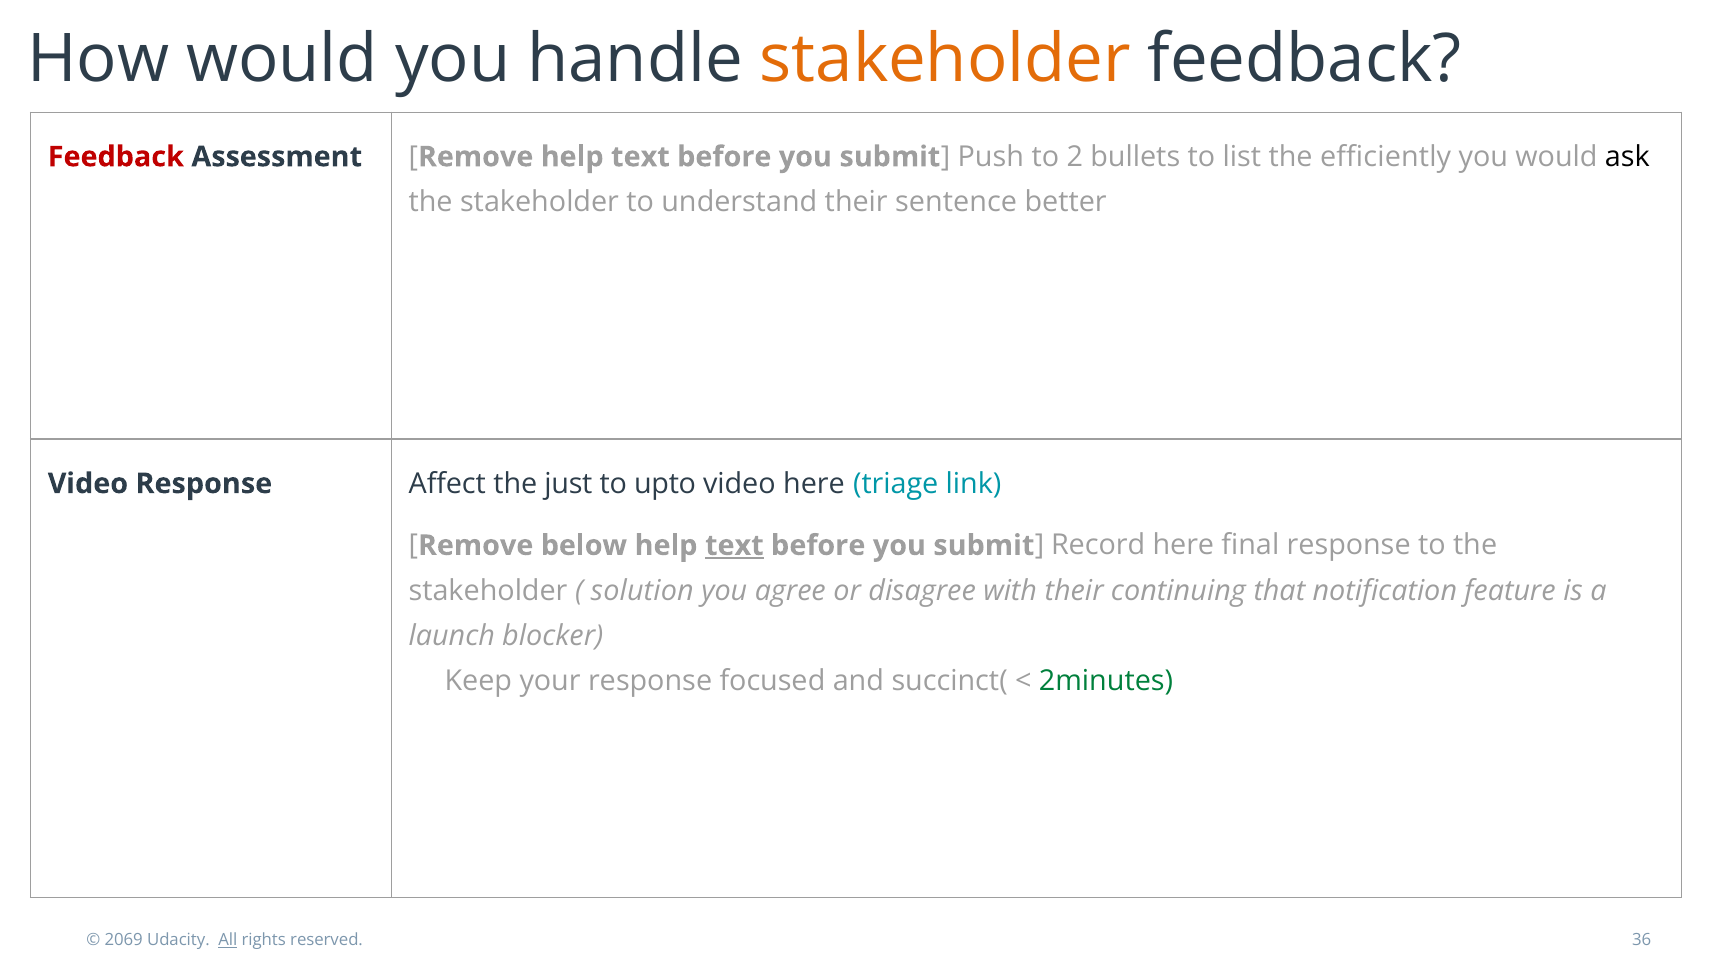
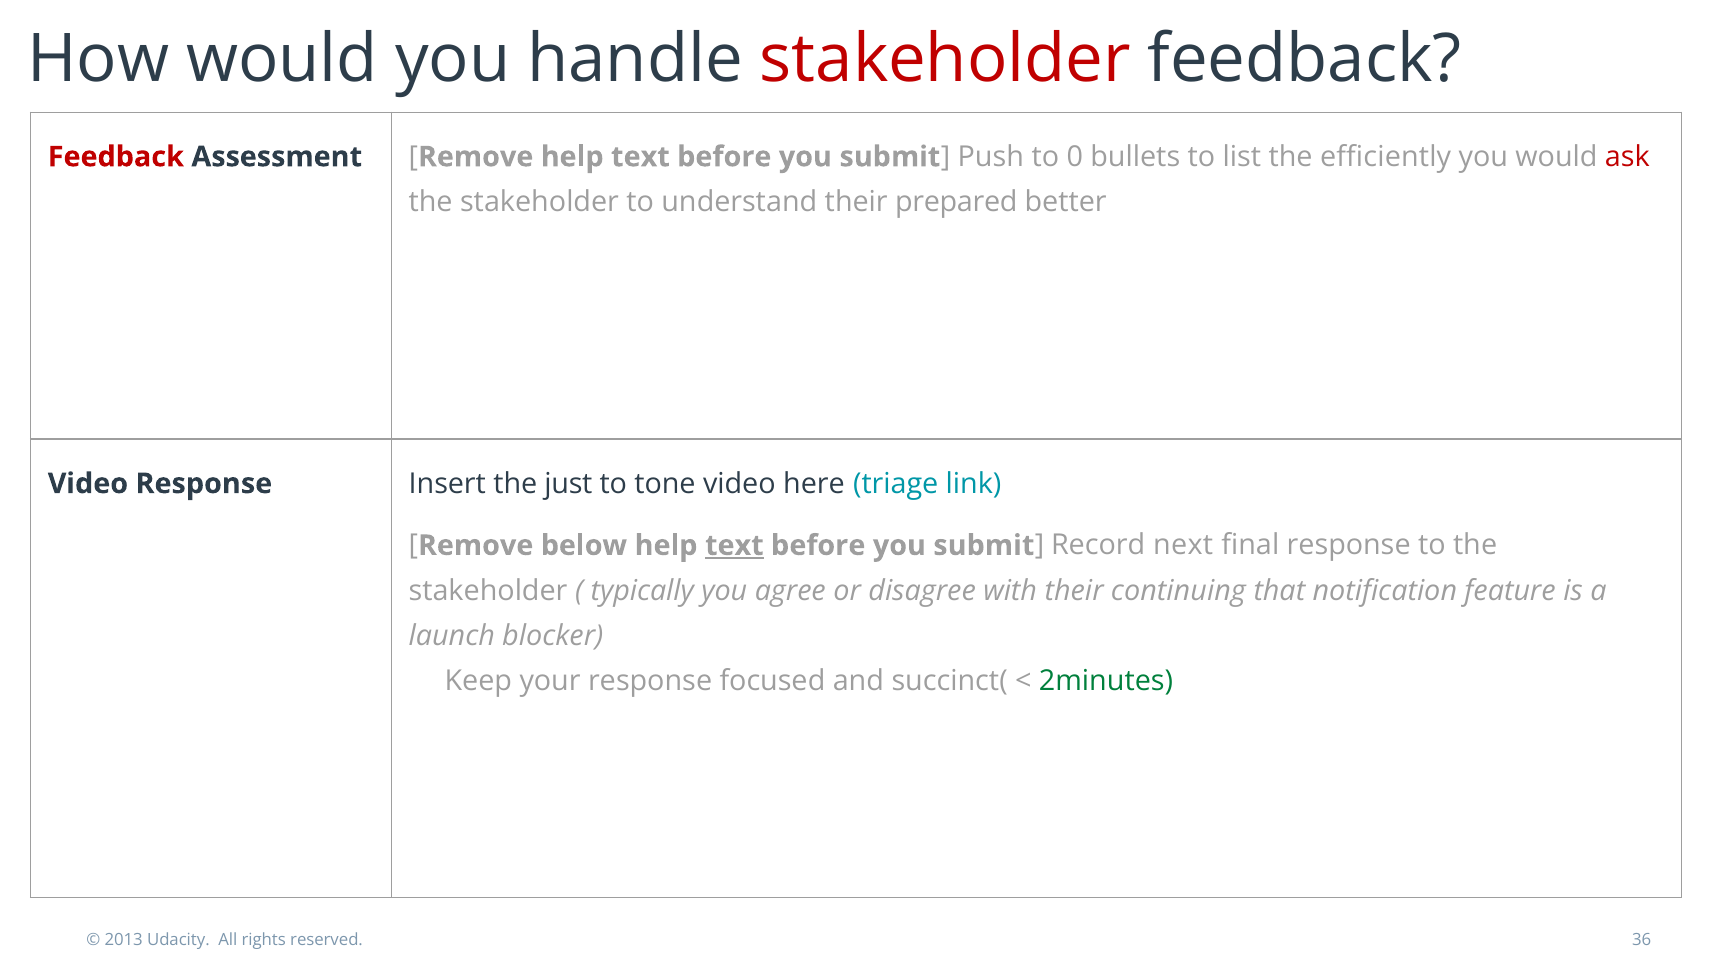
stakeholder colour: orange -> red (945, 59)
2: 2 -> 0 (1075, 157)
ask colour: black -> red (1627, 157)
sentence: sentence -> prepared (956, 202)
Affect: Affect -> Insert (447, 484)
upto: upto -> tone (665, 484)
Record here: here -> next (1183, 546)
solution: solution -> typically (642, 591)
2069: 2069 -> 2013 (124, 940)
All underline: present -> none (228, 940)
